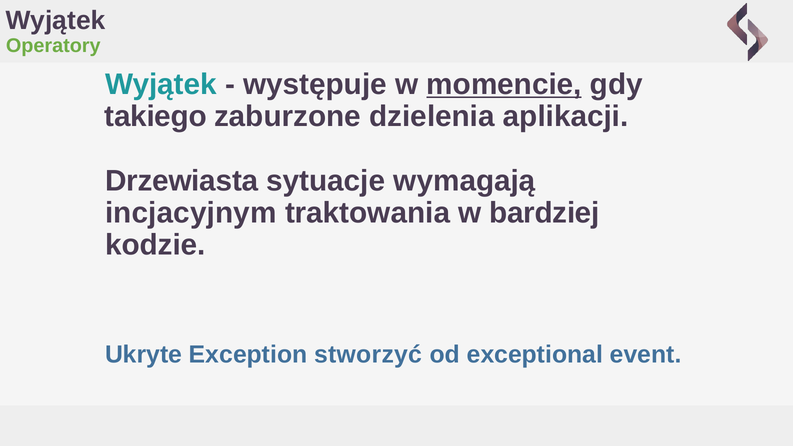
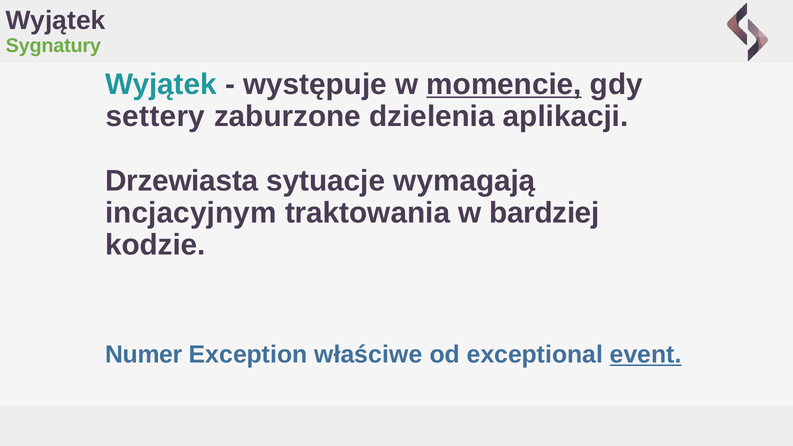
Operatory: Operatory -> Sygnatury (53, 45)
takiego: takiego -> settery (155, 117)
Ukryte: Ukryte -> Numer (144, 355)
stworzyć: stworzyć -> właściwe (368, 355)
event underline: none -> present (646, 355)
